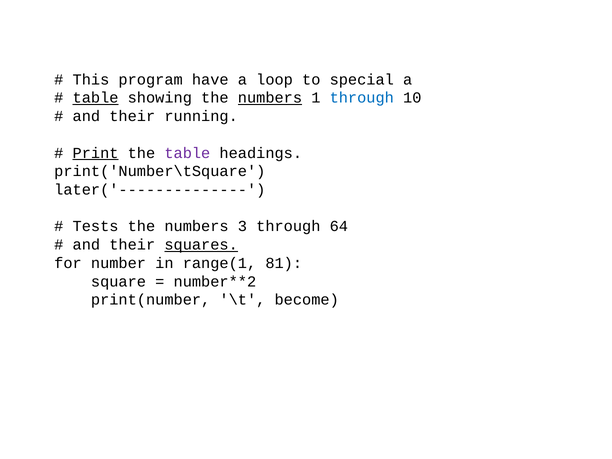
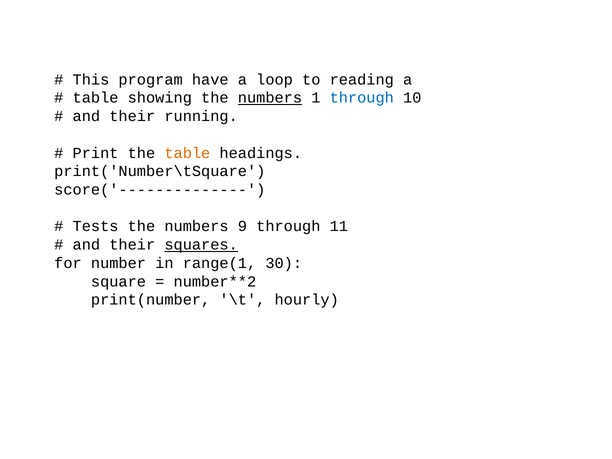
special: special -> reading (362, 80)
table underline: present -> none (96, 98)
Print underline: present -> none (96, 153)
table colour: purple -> orange (187, 153)
later('--------------: later('-------------- -> score('-------------- (160, 190)
3: 3 -> 9 (242, 226)
64: 64 -> 11 (339, 226)
81: 81 -> 30 (284, 263)
become: become -> hourly (307, 300)
